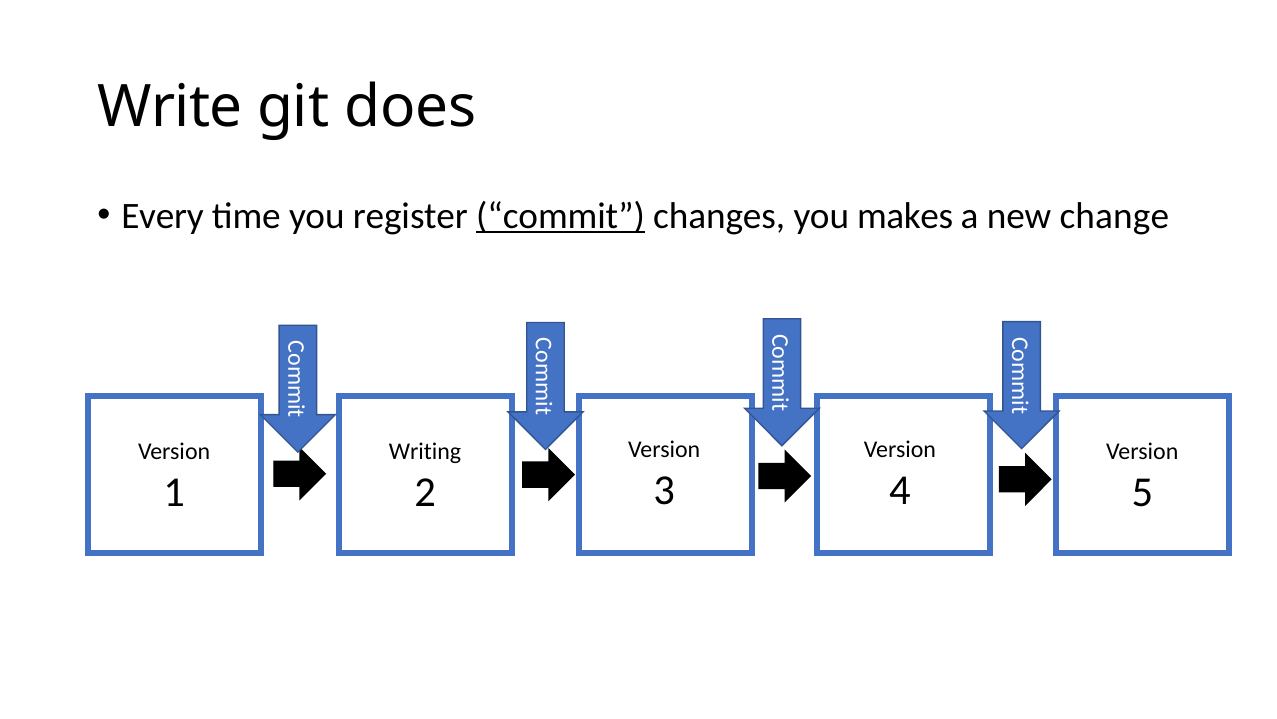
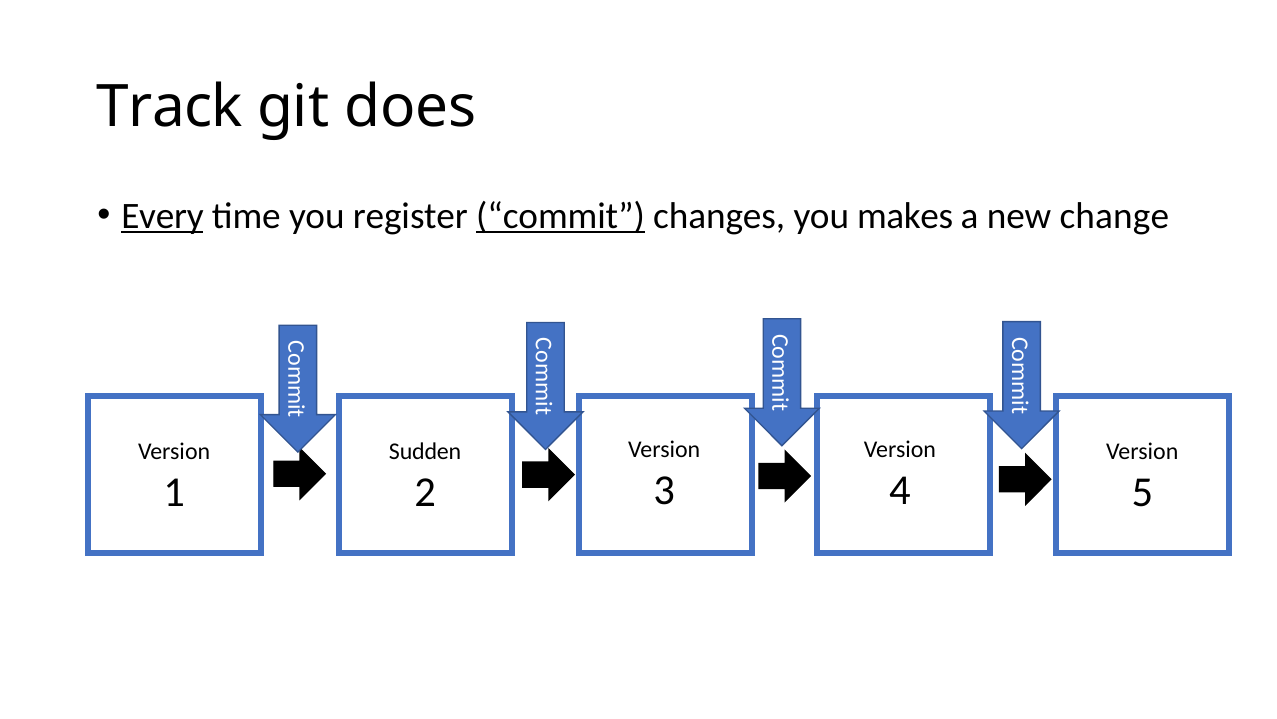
Write: Write -> Track (170, 107)
Every underline: none -> present (162, 216)
Writing: Writing -> Sudden (425, 451)
